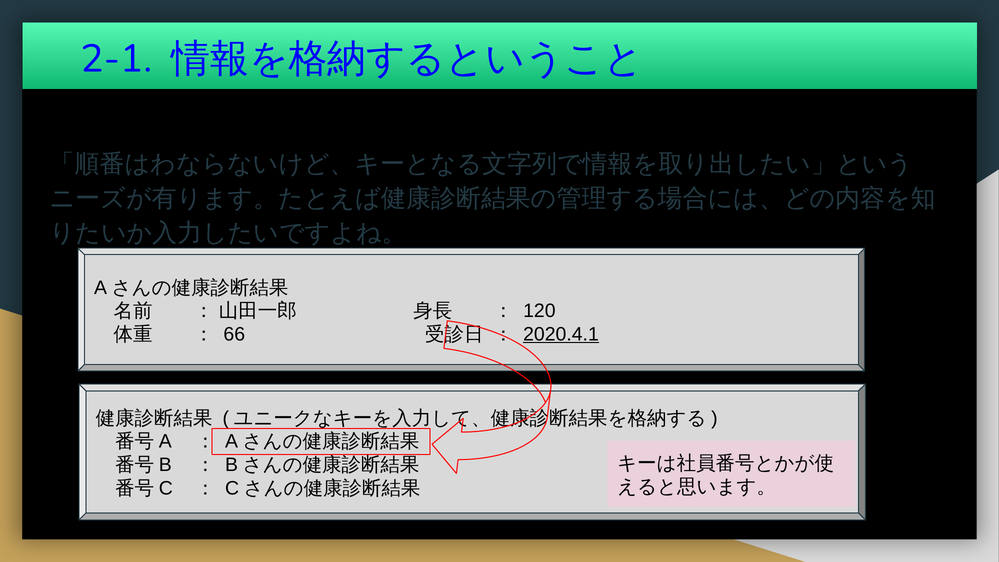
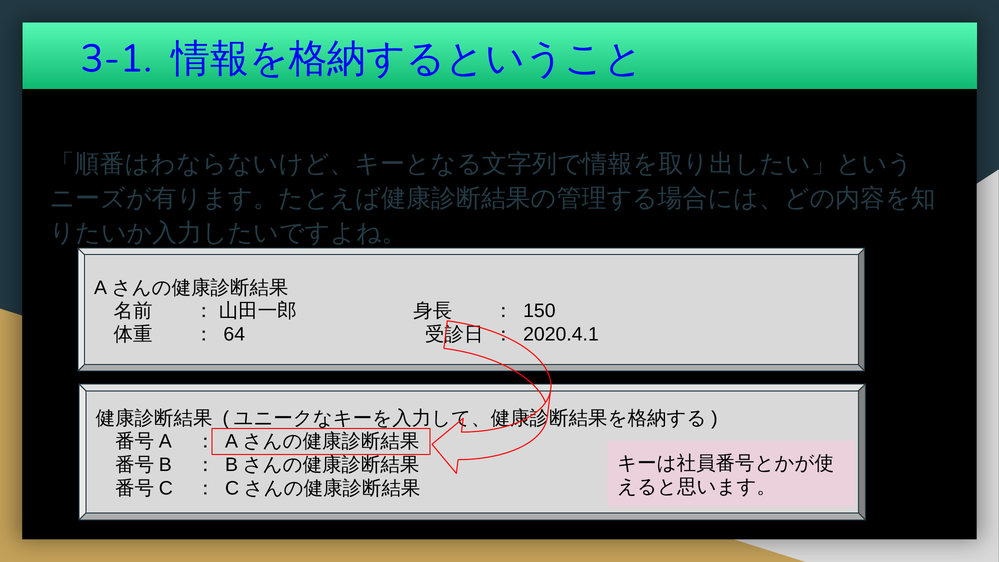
2-1: 2-1 -> 3-1 (116, 59)
120: 120 -> 150 (539, 311)
66: 66 -> 64 (234, 334)
2020.4.1 underline: present -> none (561, 334)
